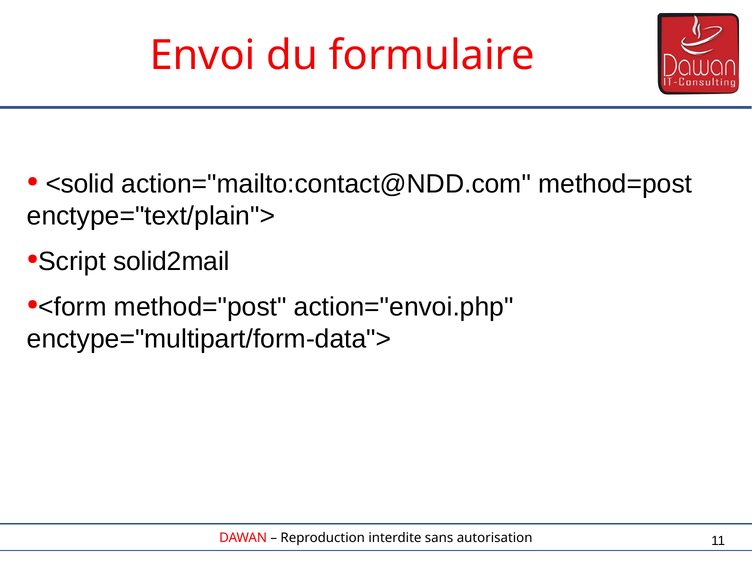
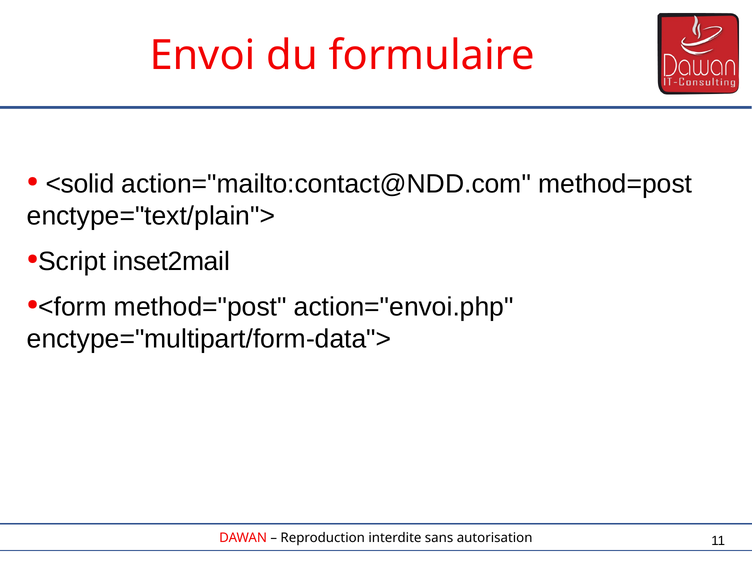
solid2mail: solid2mail -> inset2mail (171, 261)
